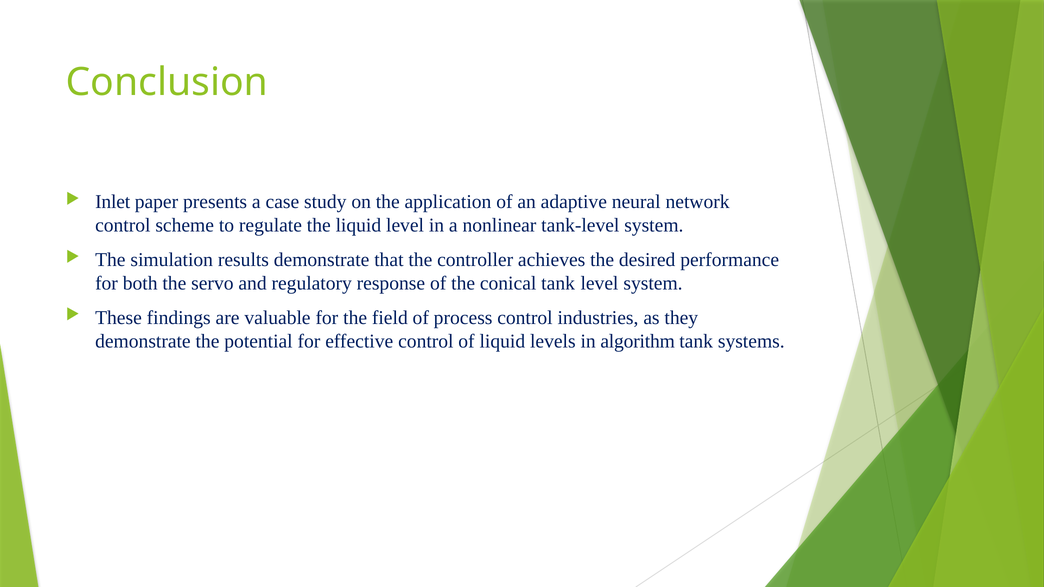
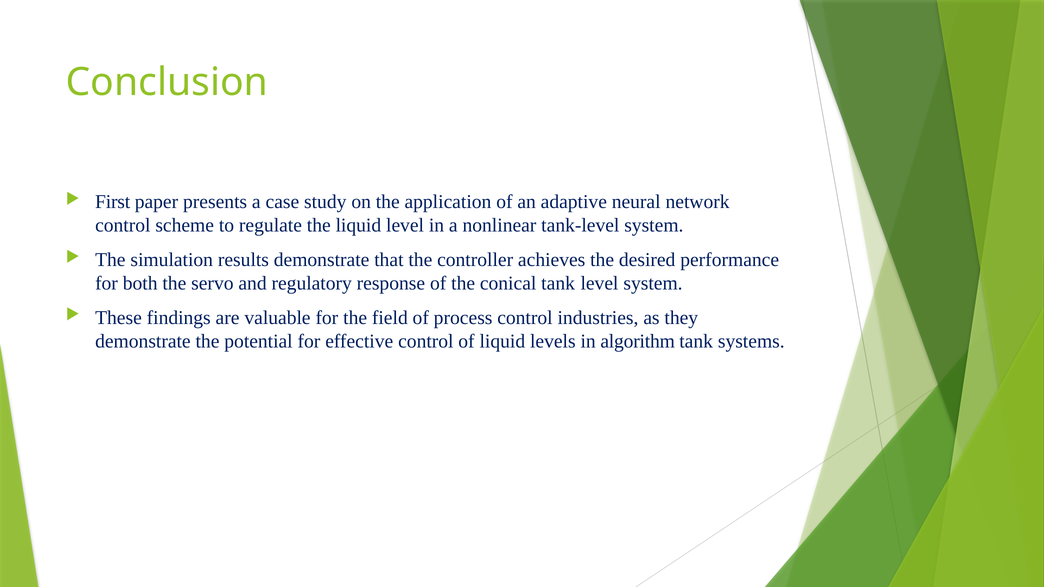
Inlet: Inlet -> First (113, 202)
